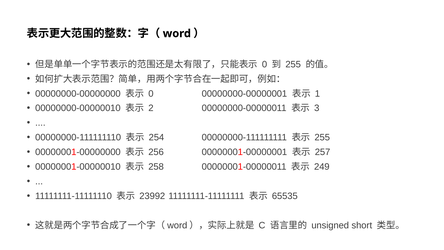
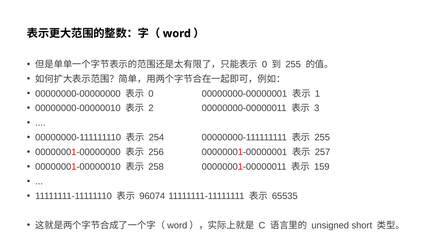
249: 249 -> 159 (322, 167)
23992: 23992 -> 96074 (152, 196)
